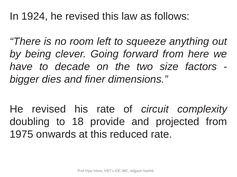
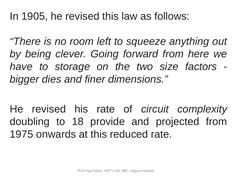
1924: 1924 -> 1905 (35, 16)
decade: decade -> storage (72, 67)
